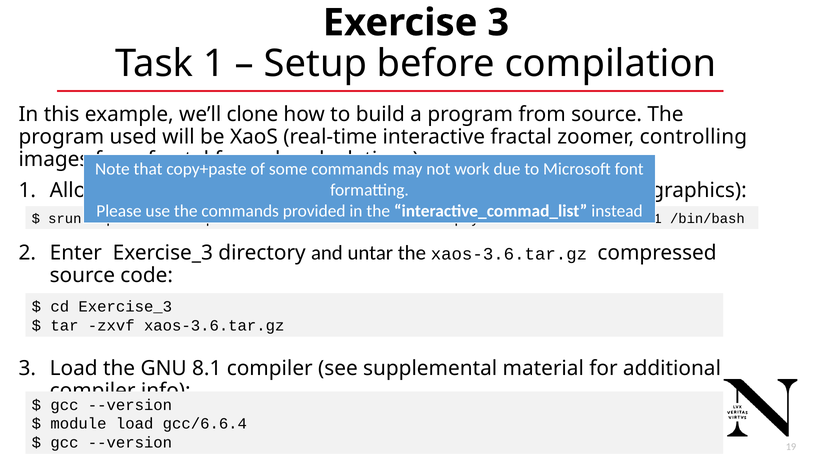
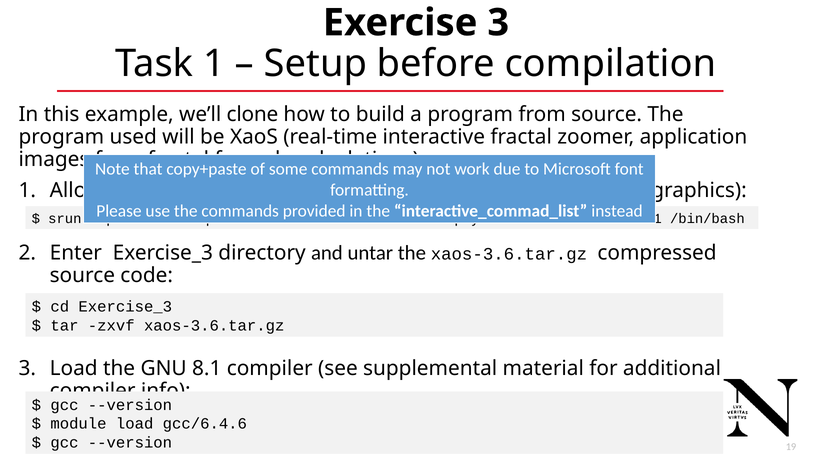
controlling: controlling -> application (693, 137)
gcc/6.6.4: gcc/6.6.4 -> gcc/6.4.6 (205, 424)
